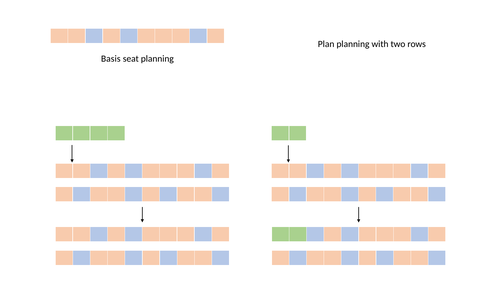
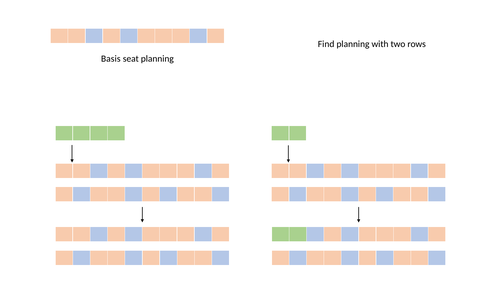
Plan: Plan -> Find (326, 44)
